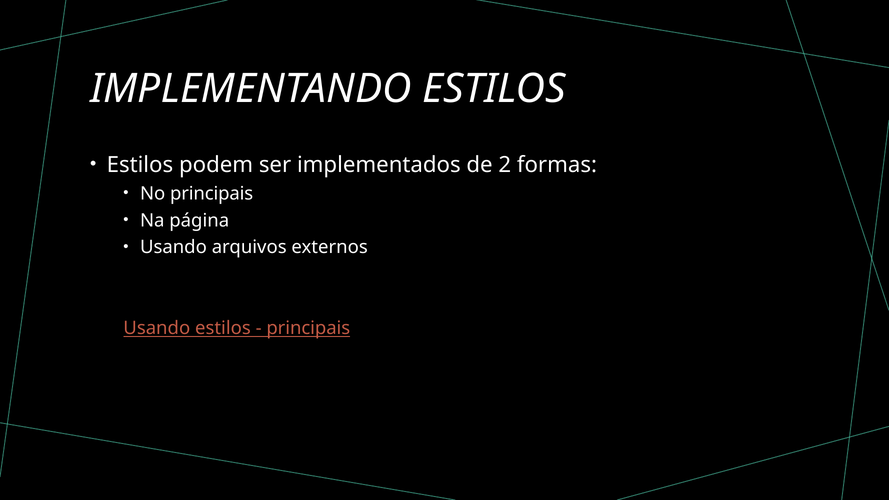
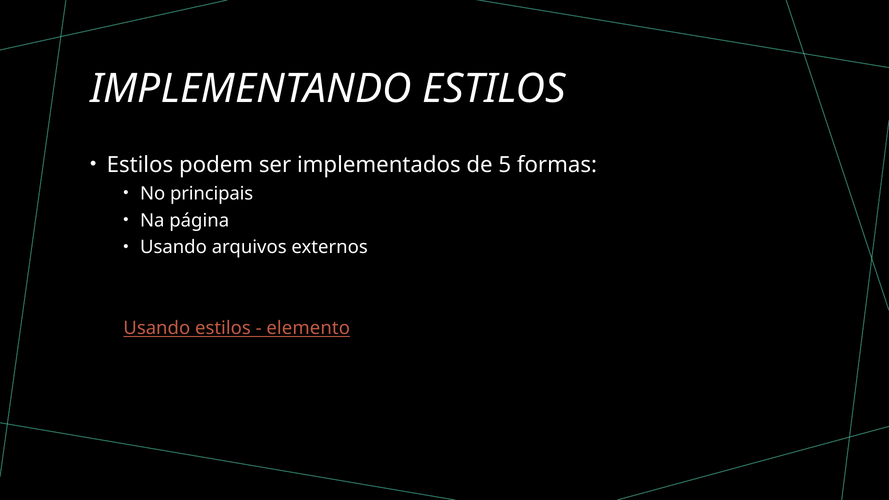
2: 2 -> 5 (505, 165)
principais: principais -> elemento (308, 328)
